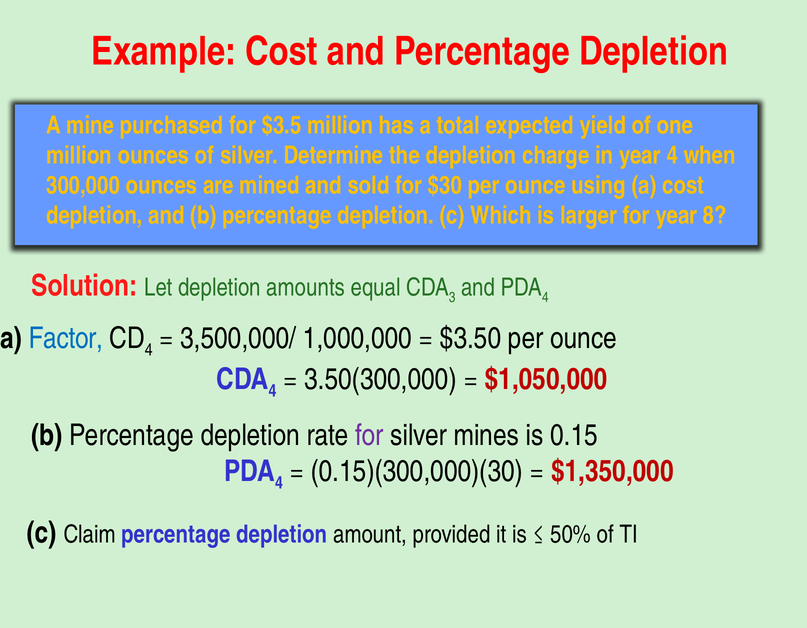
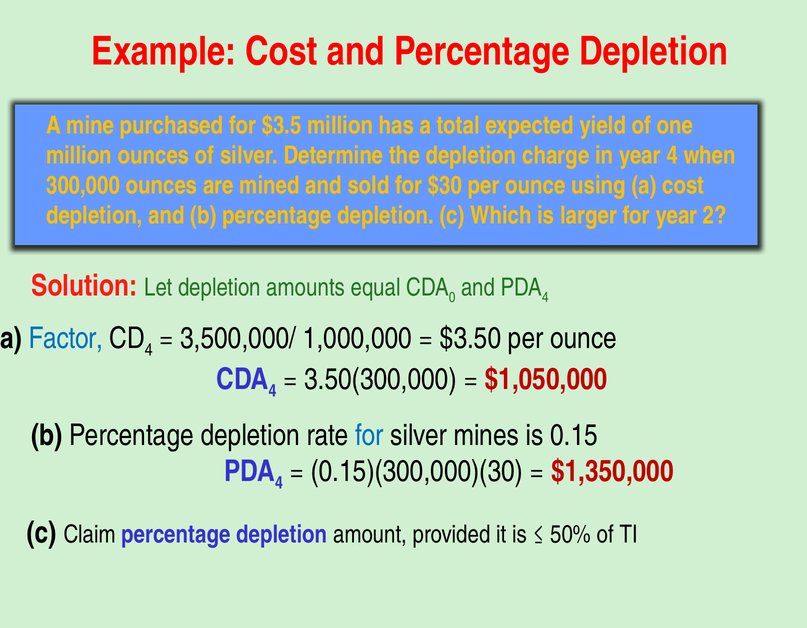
8: 8 -> 2 (715, 215)
3: 3 -> 0 (452, 297)
for colour: purple -> blue (369, 435)
